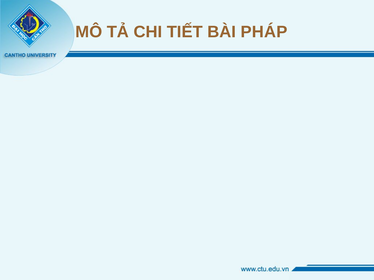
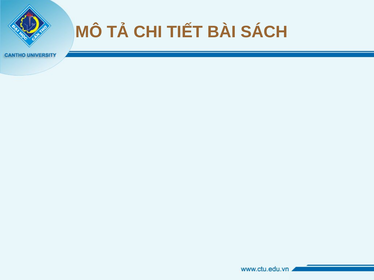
PHÁP: PHÁP -> SÁCH (264, 32)
